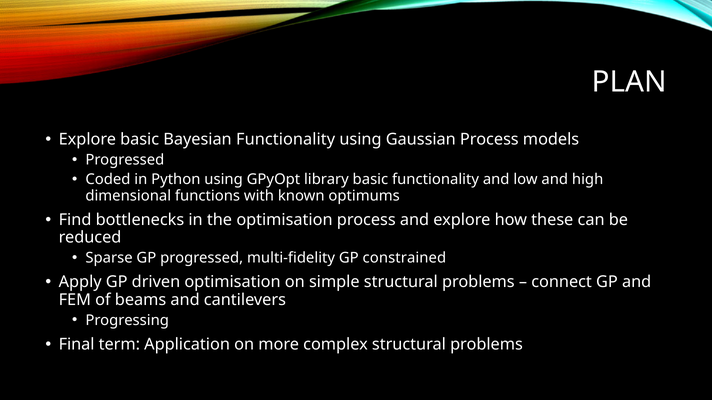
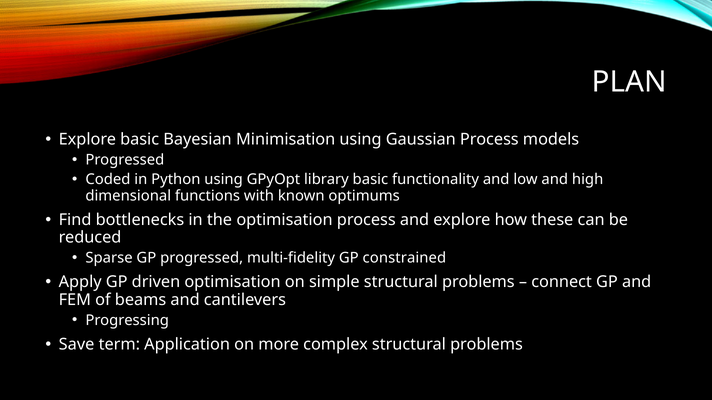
Bayesian Functionality: Functionality -> Minimisation (286, 140)
Final: Final -> Save (77, 345)
